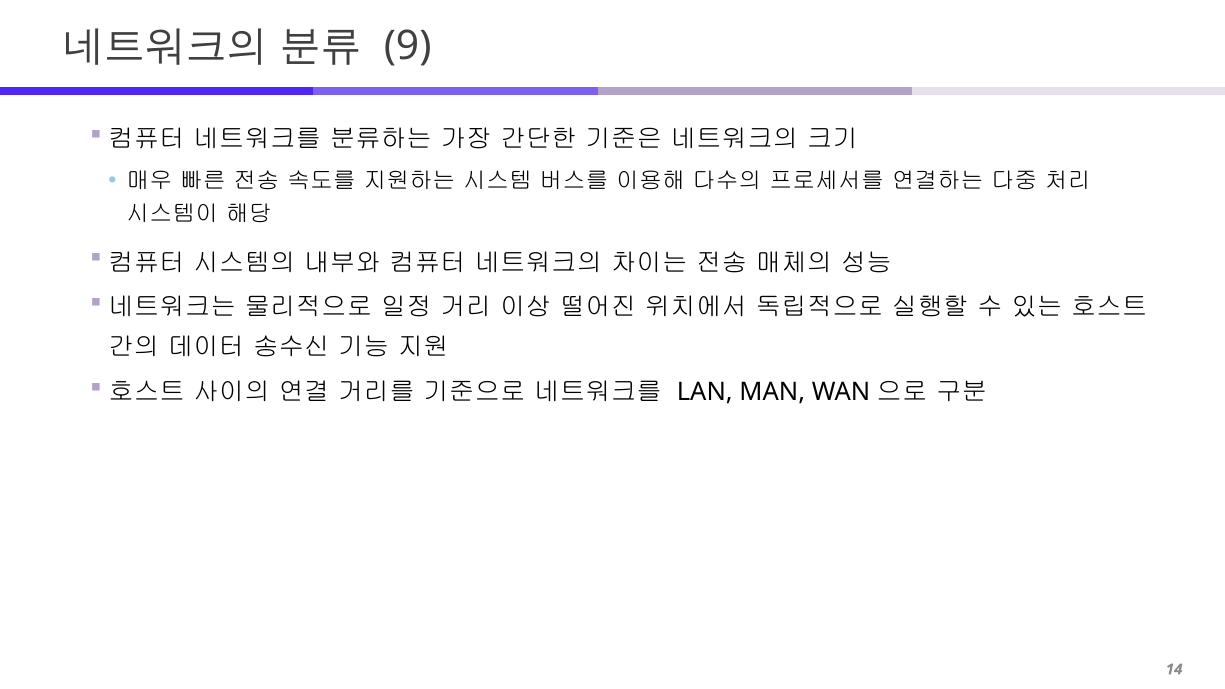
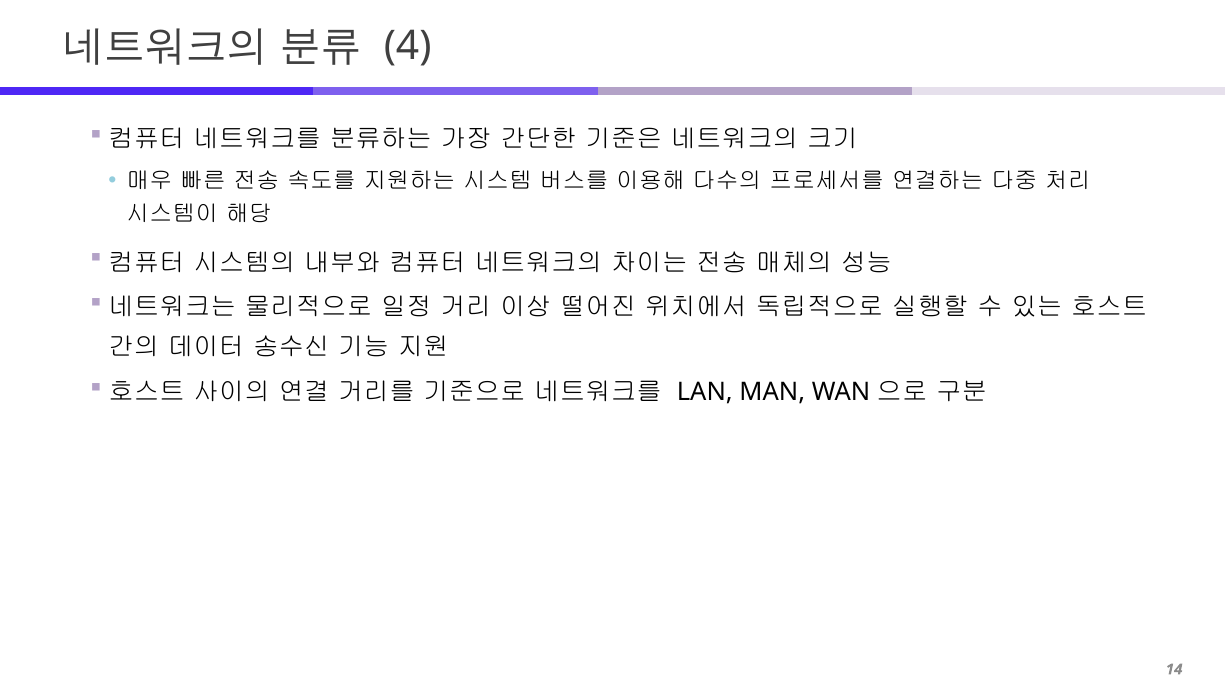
9: 9 -> 4 (408, 46)
